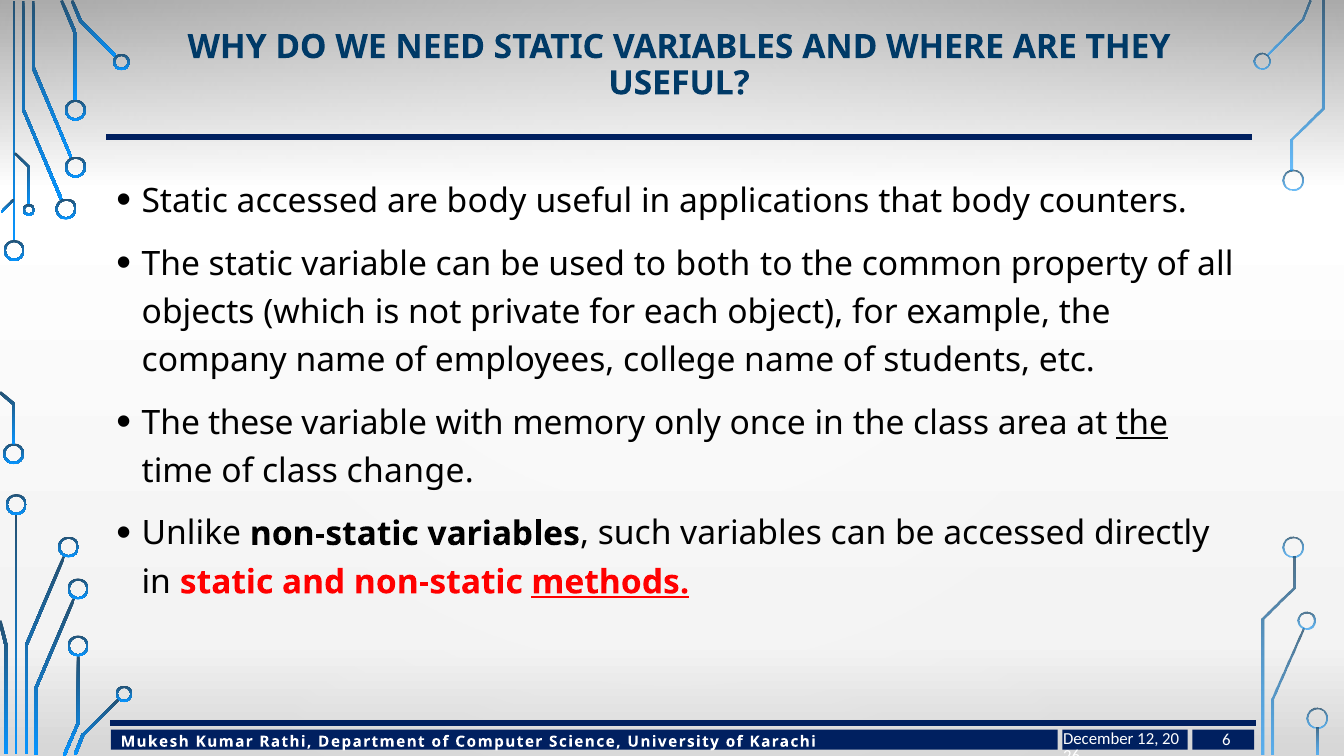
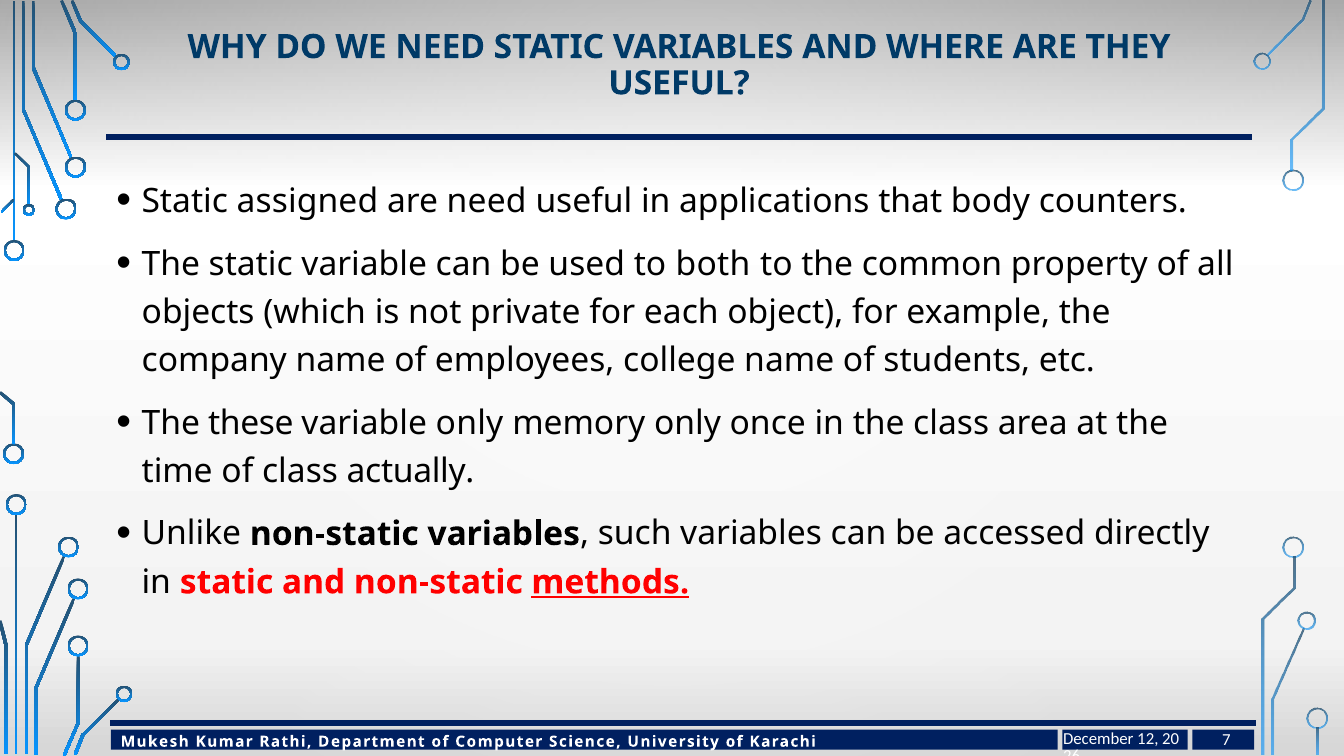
Static accessed: accessed -> assigned (307, 202)
are body: body -> need (487, 202)
variable with: with -> only (470, 423)
the underline: present -> none (1142, 423)
change: change -> actually (411, 471)
6: 6 -> 7 (1226, 740)
